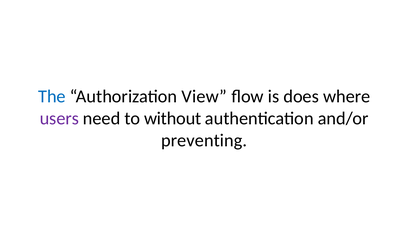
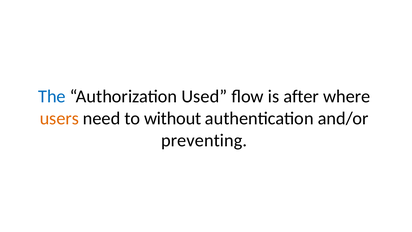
View: View -> Used (204, 96)
does: does -> after (301, 96)
users colour: purple -> orange (59, 118)
